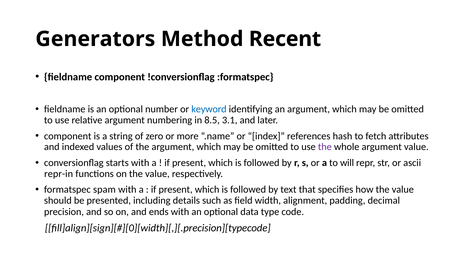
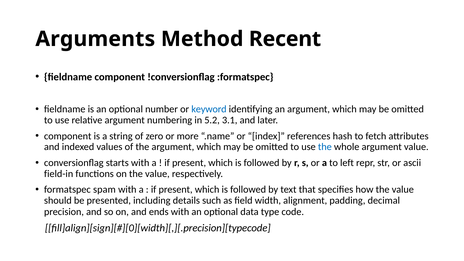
Generators: Generators -> Arguments (95, 39)
8.5: 8.5 -> 5.2 (212, 120)
the colour: purple -> blue (325, 147)
will: will -> left (347, 163)
repr-in: repr-in -> field-in (59, 174)
